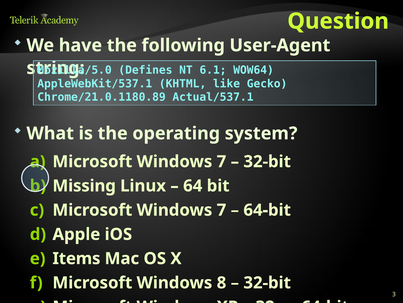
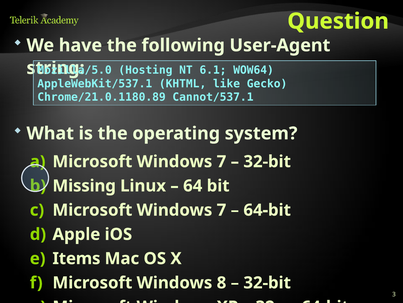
Defines: Defines -> Hosting (145, 70)
Actual/537.1: Actual/537.1 -> Cannot/537.1 (213, 97)
